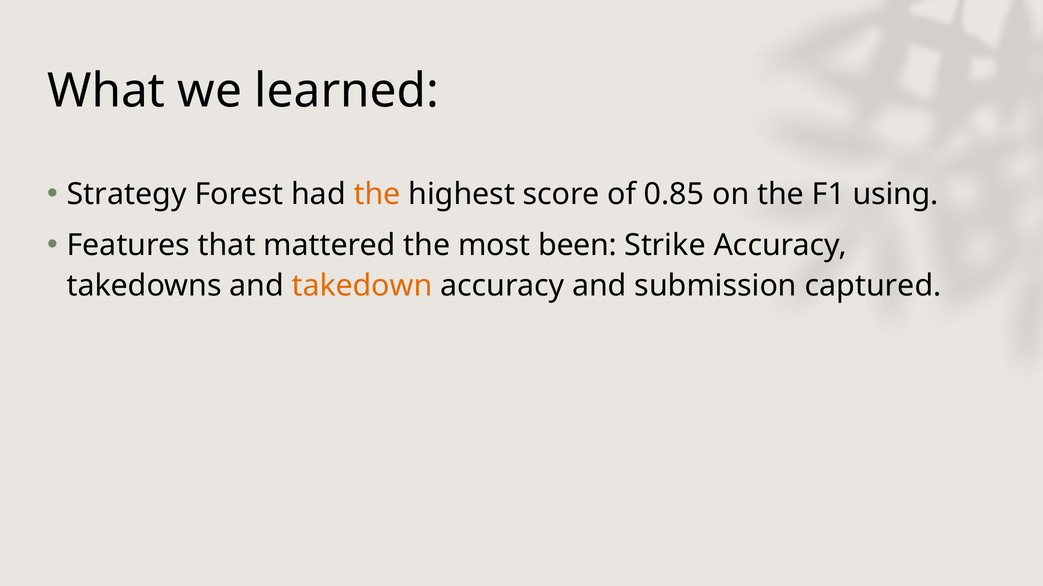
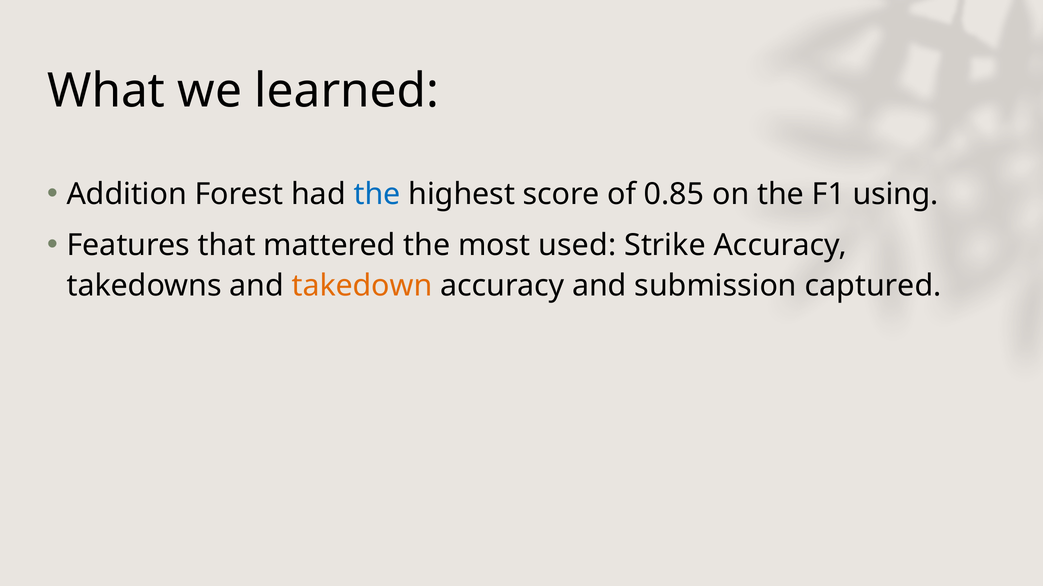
Strategy: Strategy -> Addition (127, 195)
the colour: orange -> blue (377, 195)
been: been -> used (577, 246)
